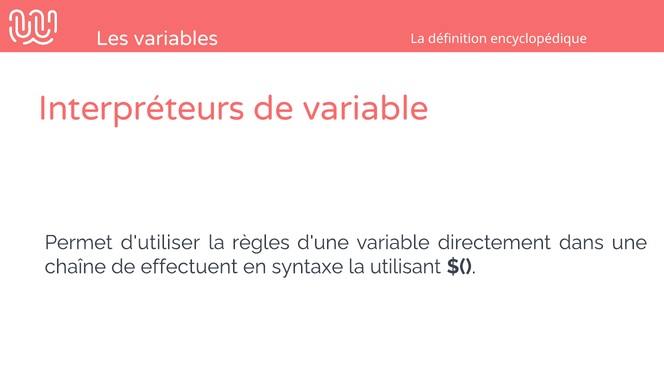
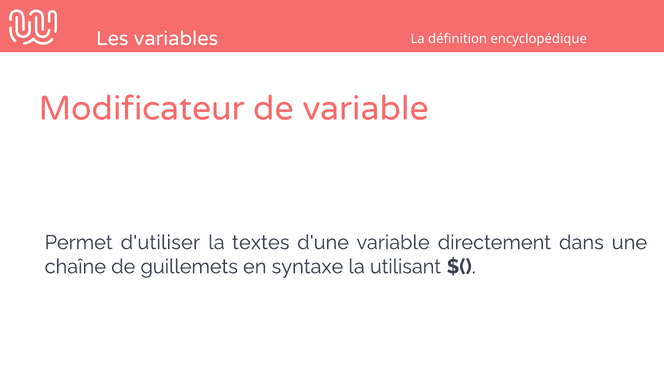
Interpréteurs: Interpréteurs -> Modificateur (142, 108)
règles: règles -> textes (261, 242)
effectuent: effectuent -> guillemets (189, 266)
